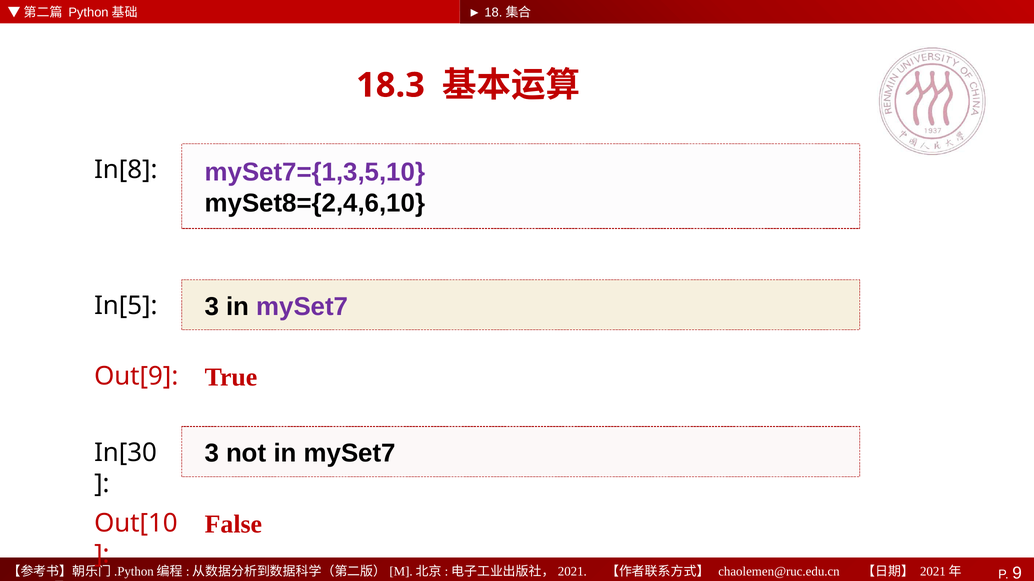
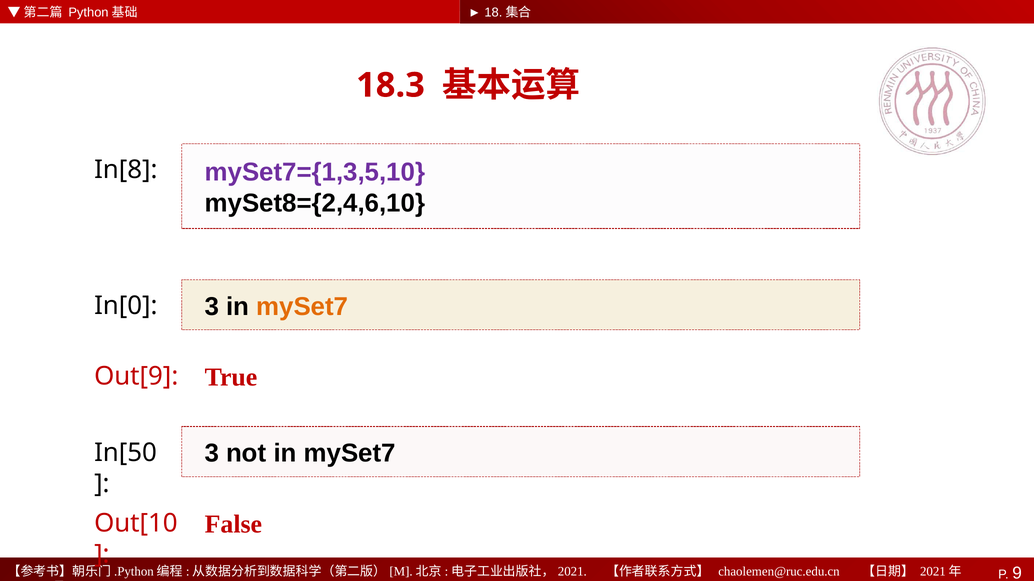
In[5: In[5 -> In[0 (126, 306)
mySet7 colour: purple -> orange (302, 307)
In[30: In[30 -> In[50 (125, 453)
